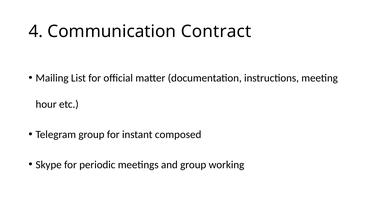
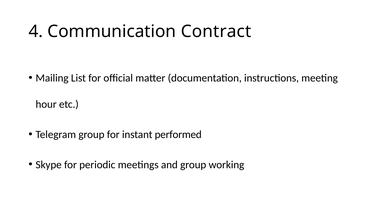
composed: composed -> performed (178, 134)
